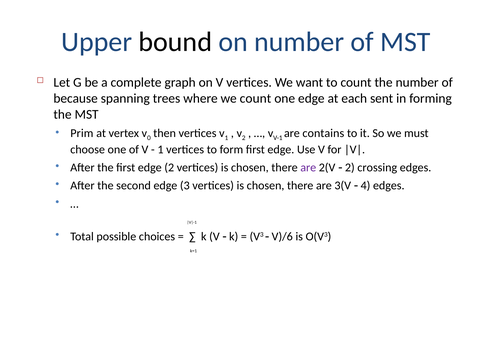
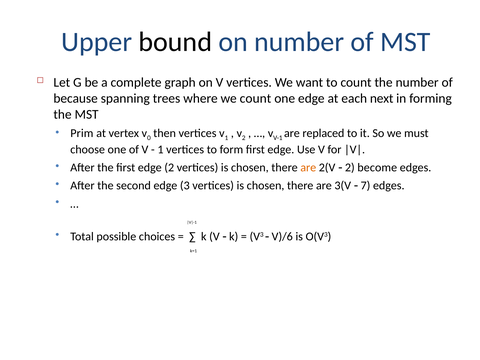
sent: sent -> next (382, 98)
contains: contains -> replaced (323, 133)
are colour: purple -> orange (308, 168)
crossing: crossing -> become (377, 168)
4: 4 -> 7 (365, 186)
